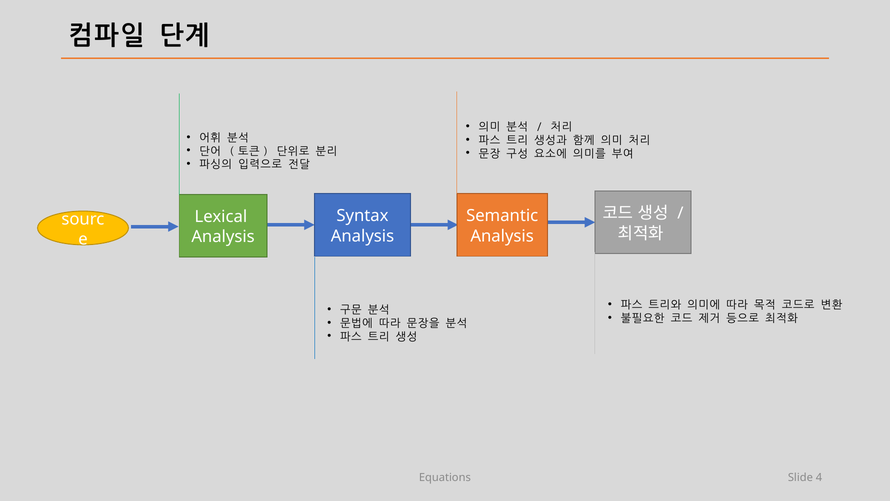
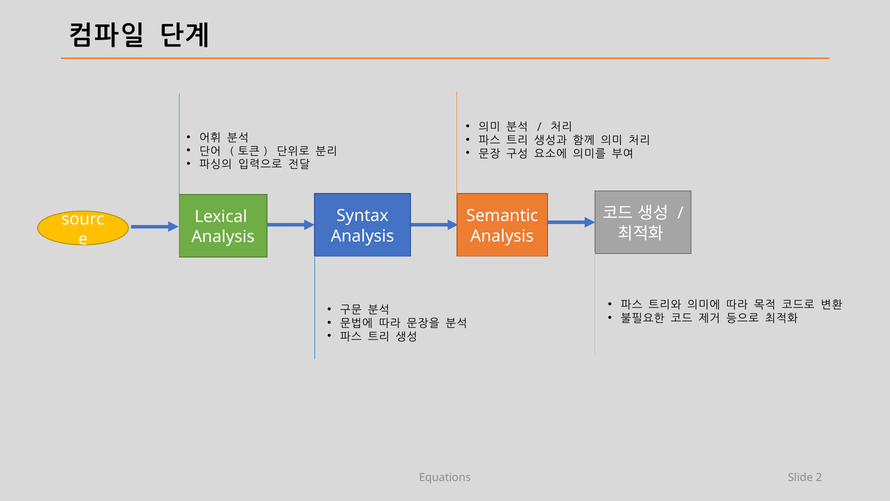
4: 4 -> 2 (819, 477)
